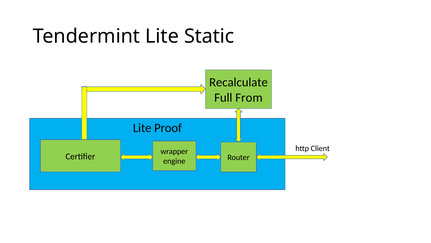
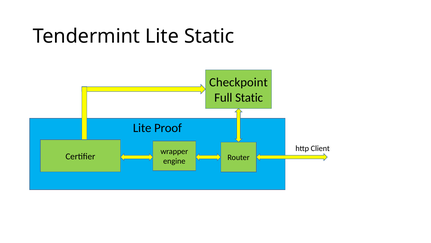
Recalculate: Recalculate -> Checkpoint (238, 82)
Full From: From -> Static (249, 97)
